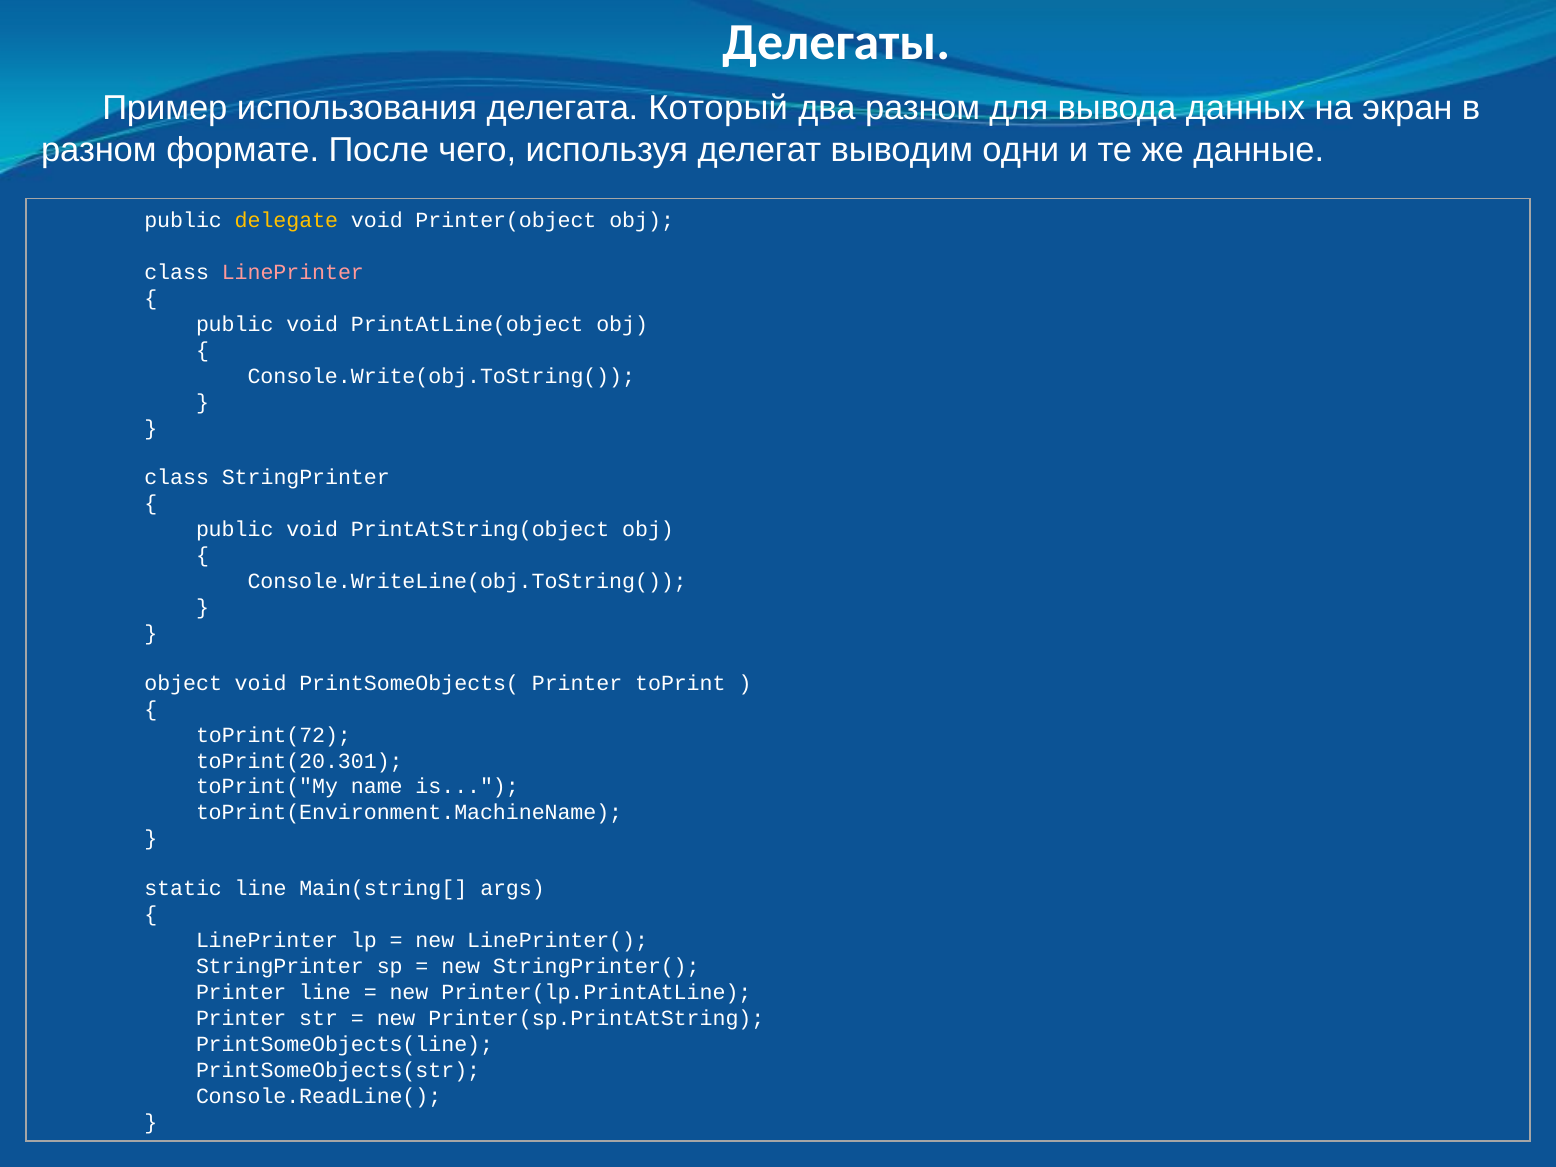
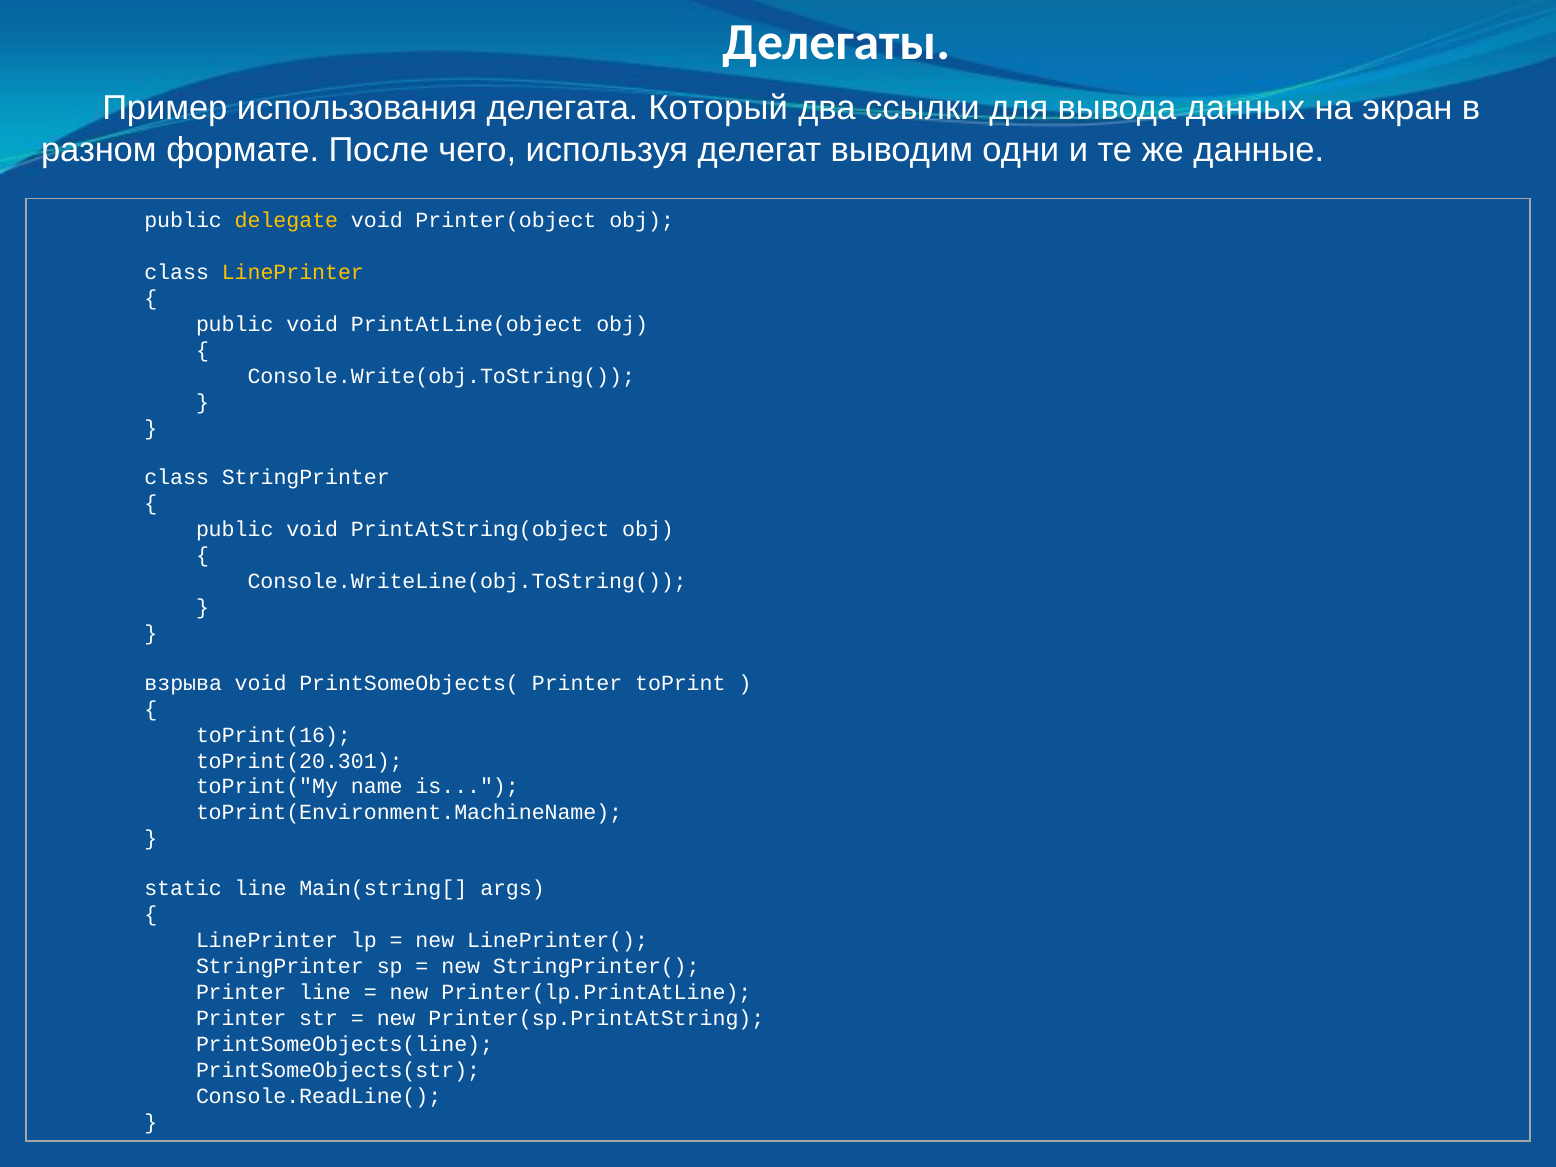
два разном: разном -> ссылки (922, 109)
LinePrinter colour: pink -> yellow (293, 273)
object: object -> взрыва (183, 683)
toPrint(72: toPrint(72 -> toPrint(16 (273, 735)
